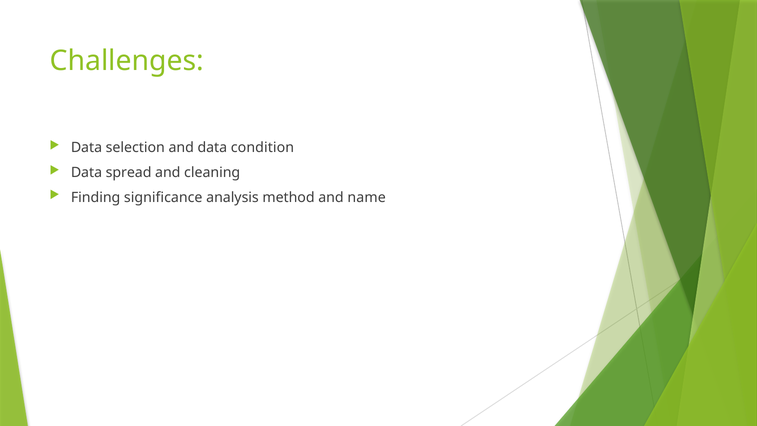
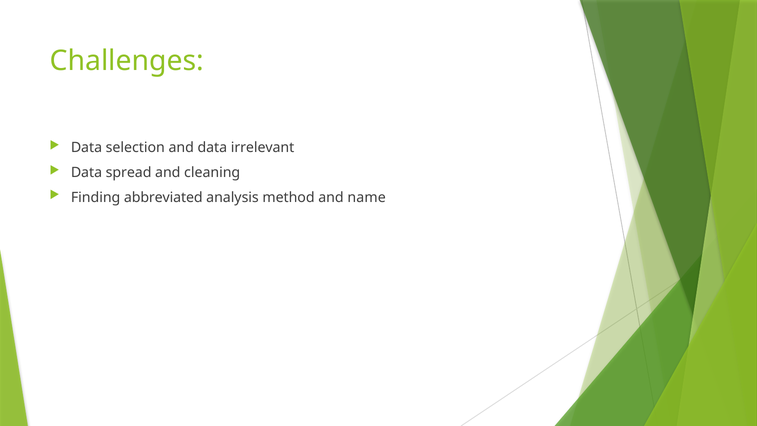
condition: condition -> irrelevant (263, 147)
significance: significance -> abbreviated (163, 197)
